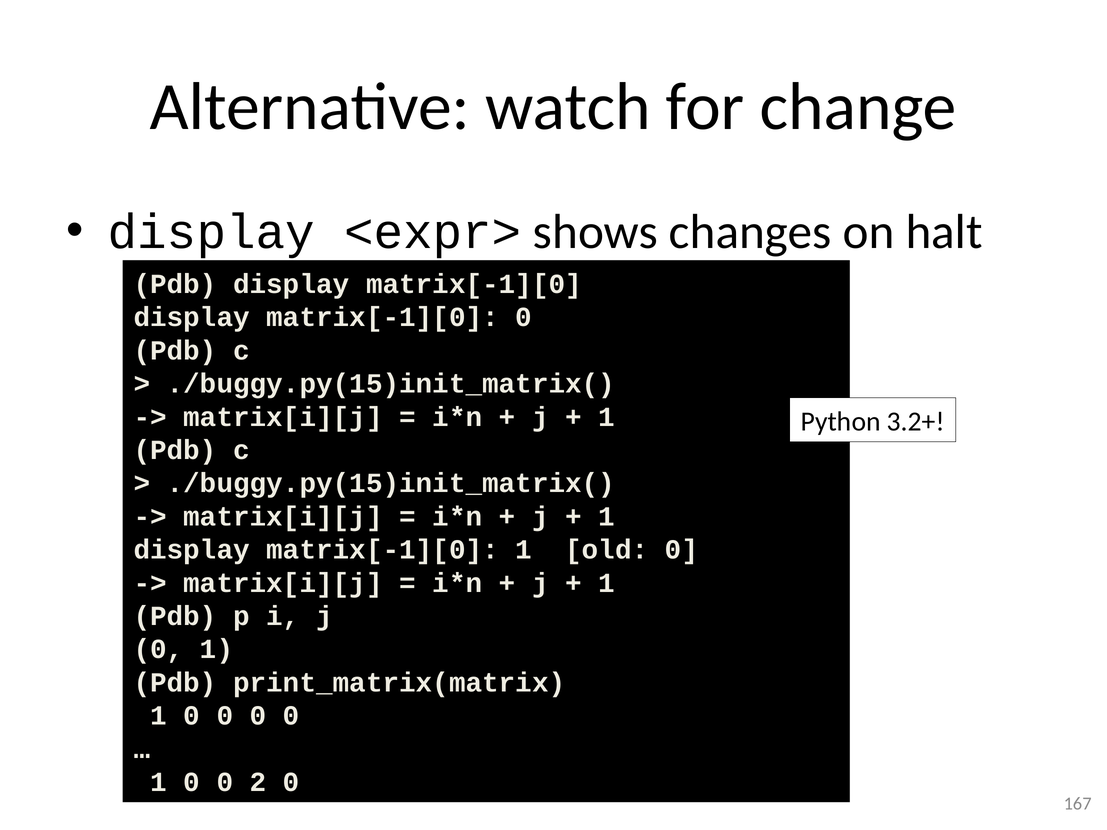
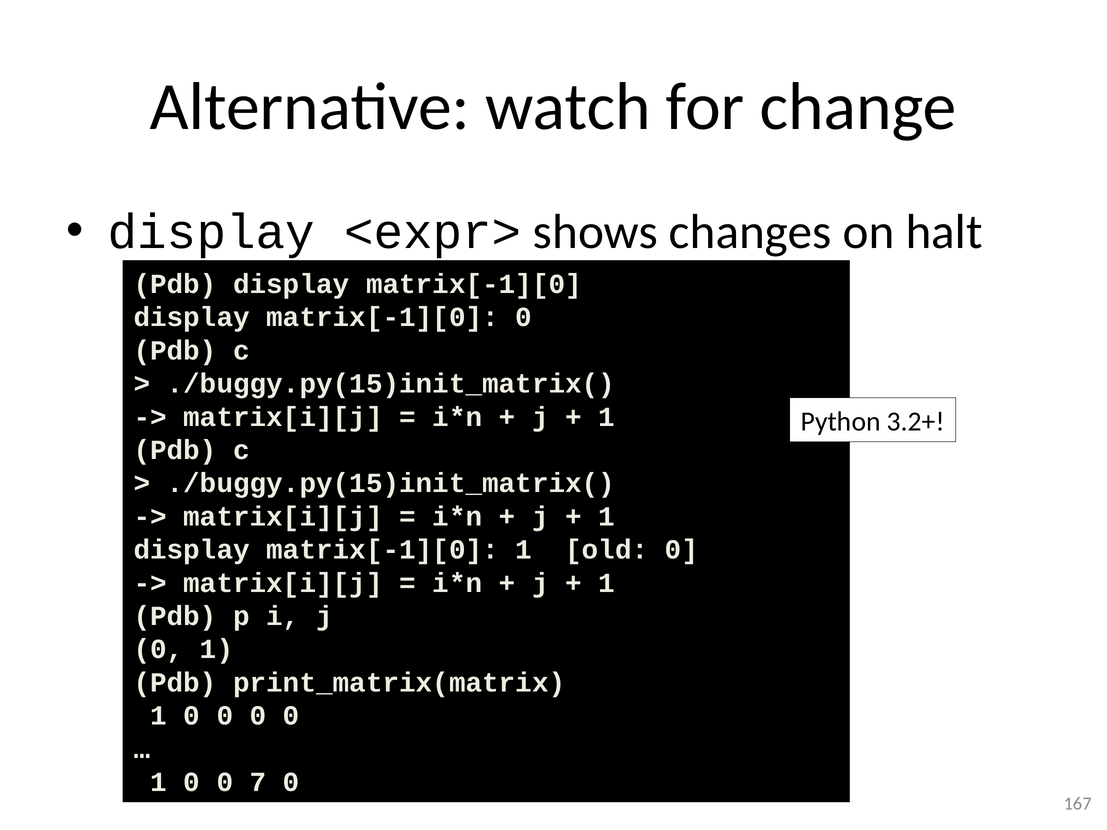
2: 2 -> 7 (258, 782)
